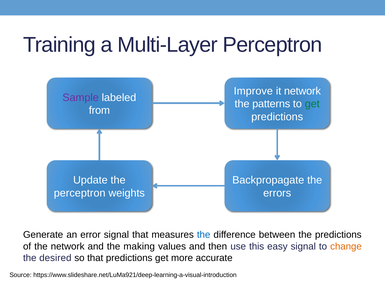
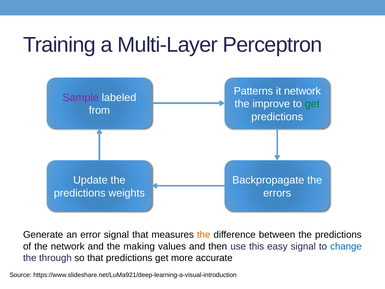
Improve: Improve -> Patterns (253, 91)
patterns: patterns -> improve (271, 104)
perceptron: perceptron -> predictions (80, 193)
the colour: blue -> orange (204, 235)
change colour: orange -> blue (346, 246)
desired: desired -> through (55, 258)
